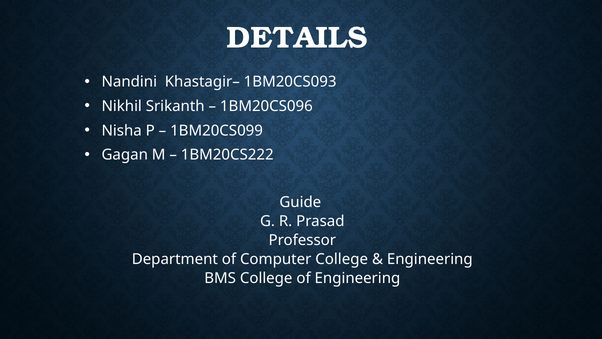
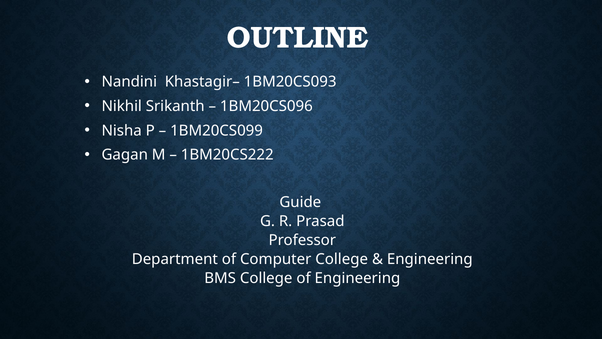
DETAILS: DETAILS -> OUTLINE (298, 38)
